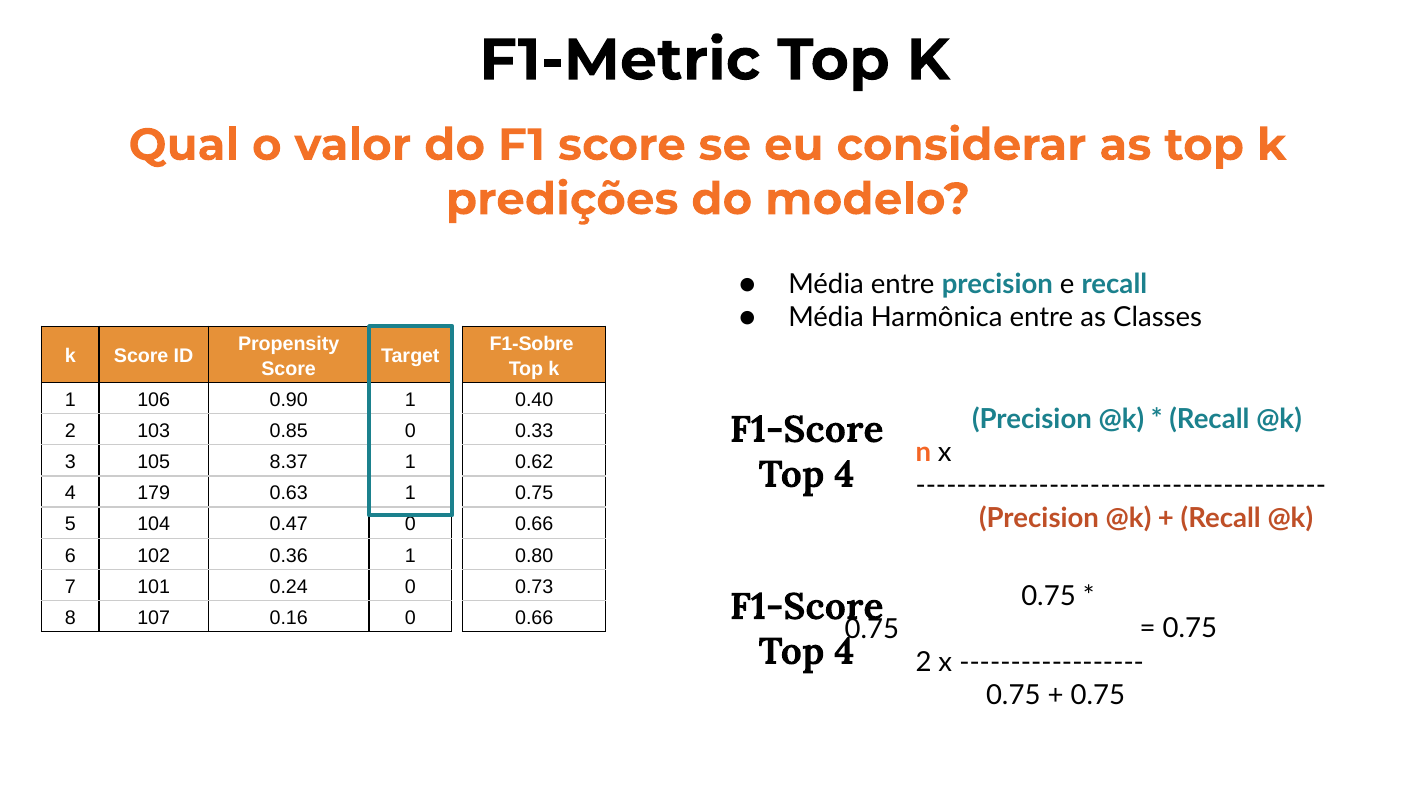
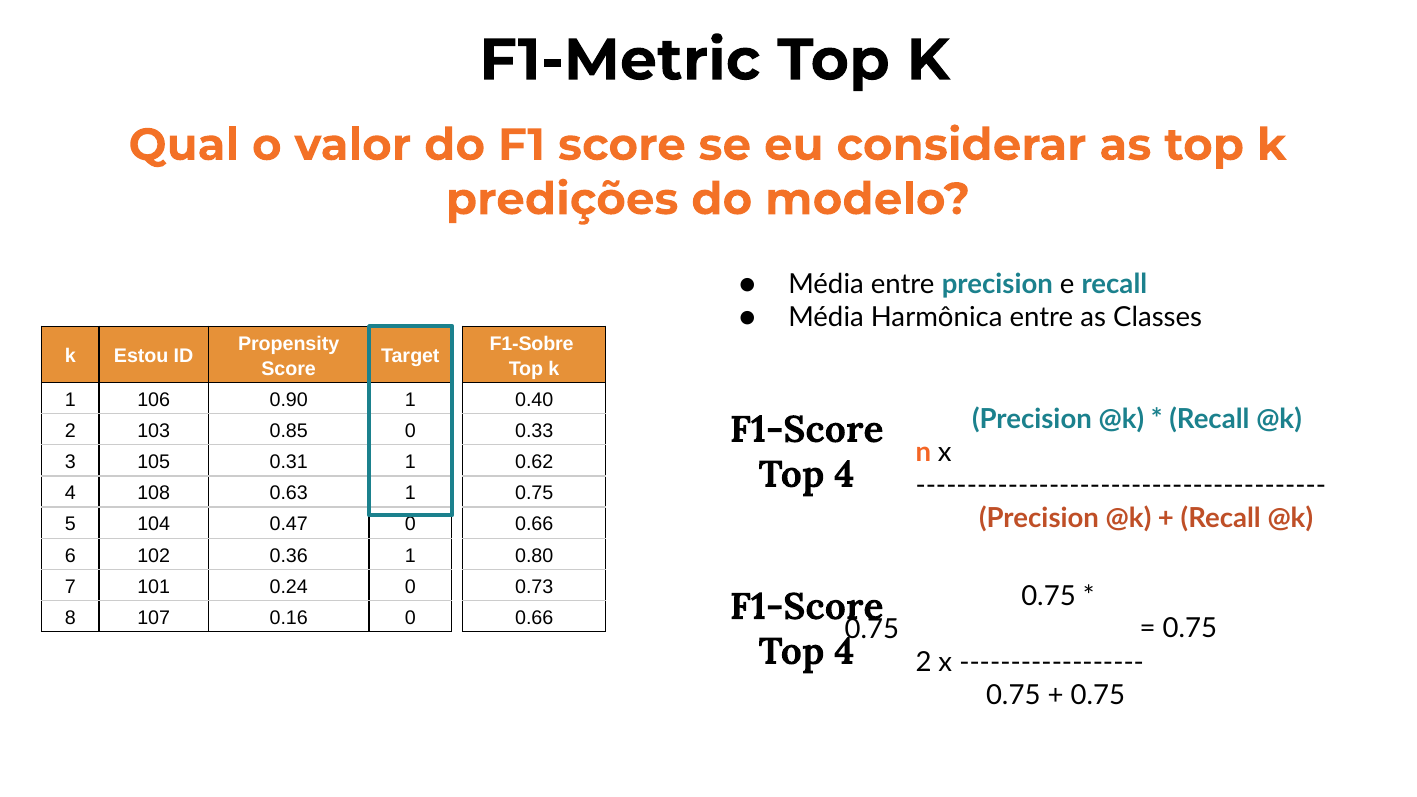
k Score: Score -> Estou (141, 356)
8.37: 8.37 -> 0.31 (289, 462)
179: 179 -> 108 (154, 493)
